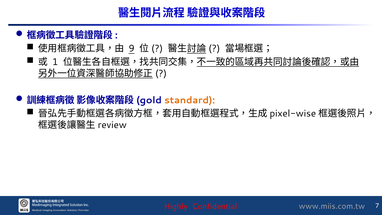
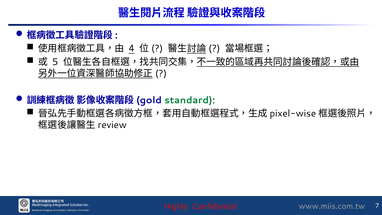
9: 9 -> 4 (132, 49)
1: 1 -> 5 (55, 62)
standard colour: orange -> green (190, 100)
